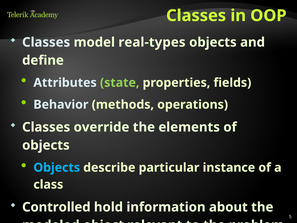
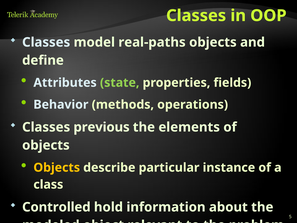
real-types: real-types -> real-paths (152, 42)
override: override -> previous (102, 127)
Objects colour: light blue -> yellow (57, 167)
